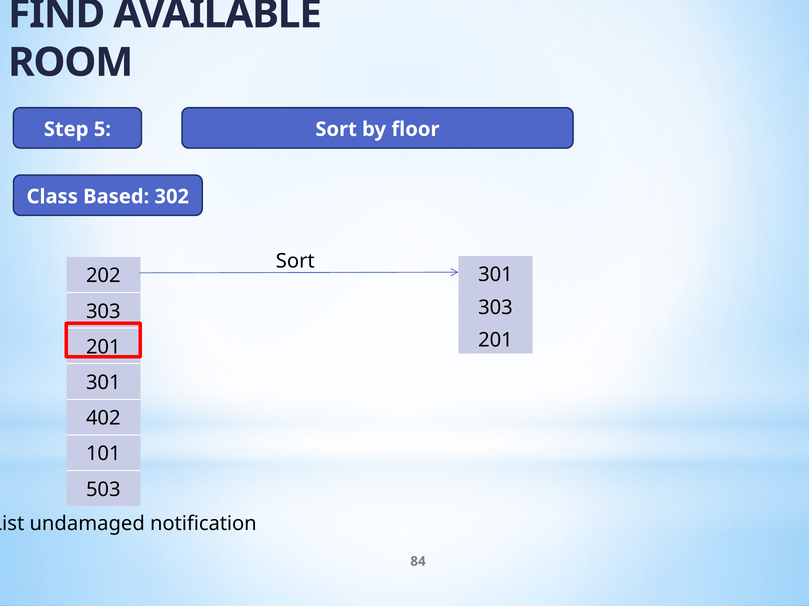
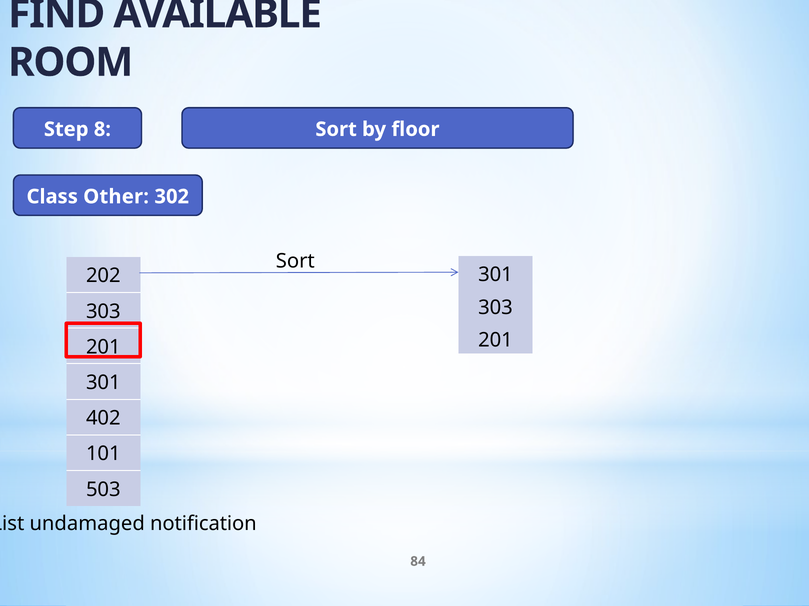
5: 5 -> 8 (102, 129)
Based: Based -> Other (116, 197)
